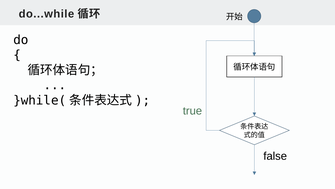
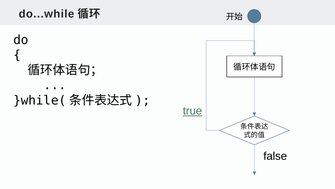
true underline: none -> present (192, 111)
